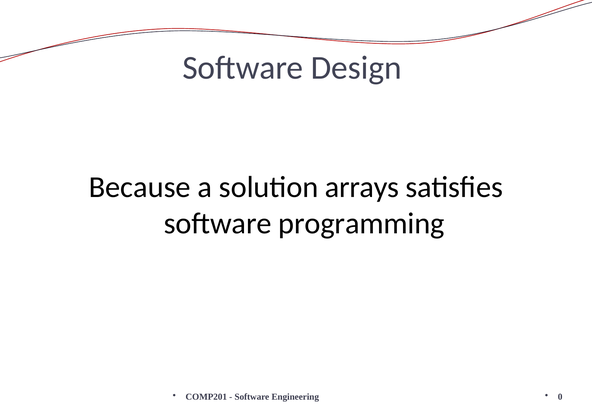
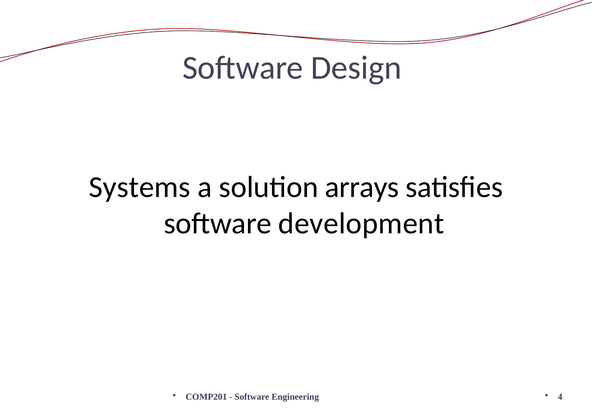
Because: Because -> Systems (140, 187)
programming: programming -> development (361, 223)
0: 0 -> 4 (560, 397)
